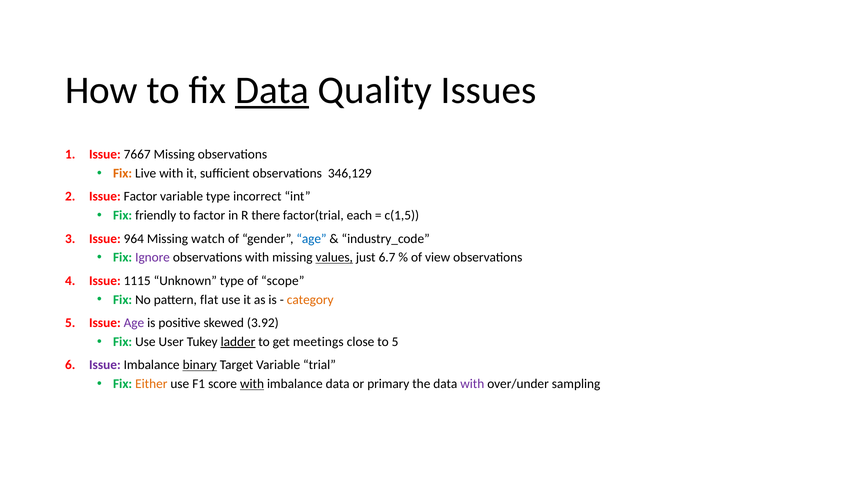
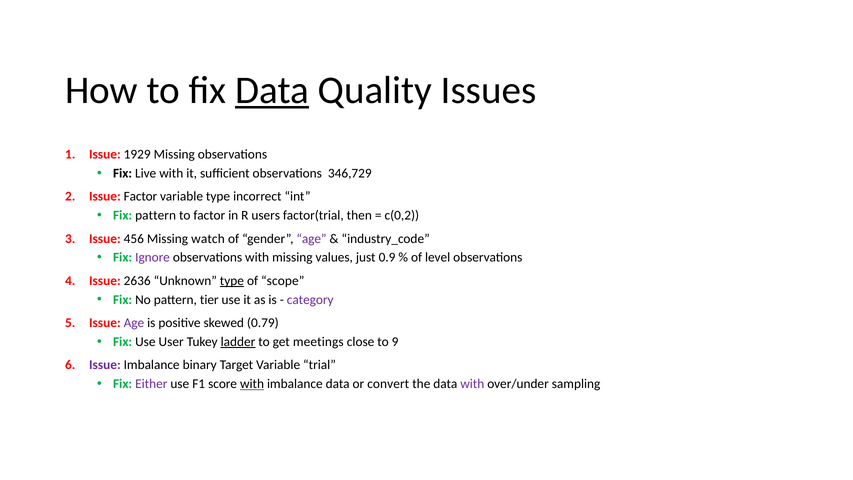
7667: 7667 -> 1929 (137, 154)
Fix colour: orange -> black (123, 173)
346,129: 346,129 -> 346,729 (350, 173)
Fix friendly: friendly -> pattern (156, 215)
there: there -> users (266, 215)
each: each -> then (359, 215)
c(1,5: c(1,5 -> c(0,2 (402, 215)
964: 964 -> 456 (134, 239)
age colour: blue -> purple (311, 239)
values underline: present -> none (334, 257)
6.7: 6.7 -> 0.9 (387, 257)
view: view -> level (438, 257)
1115: 1115 -> 2636 (137, 281)
type underline: none -> present (232, 281)
flat: flat -> tier (209, 300)
category colour: orange -> purple (310, 300)
3.92: 3.92 -> 0.79 (263, 323)
to 5: 5 -> 9 (395, 342)
binary underline: present -> none (200, 365)
Either colour: orange -> purple (151, 384)
primary: primary -> convert (388, 384)
